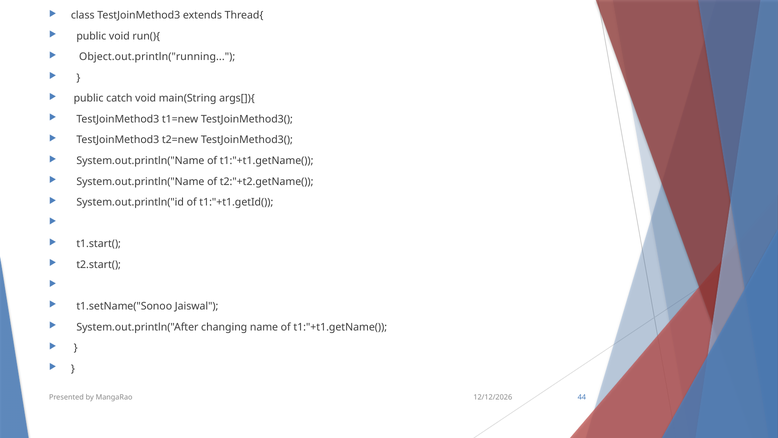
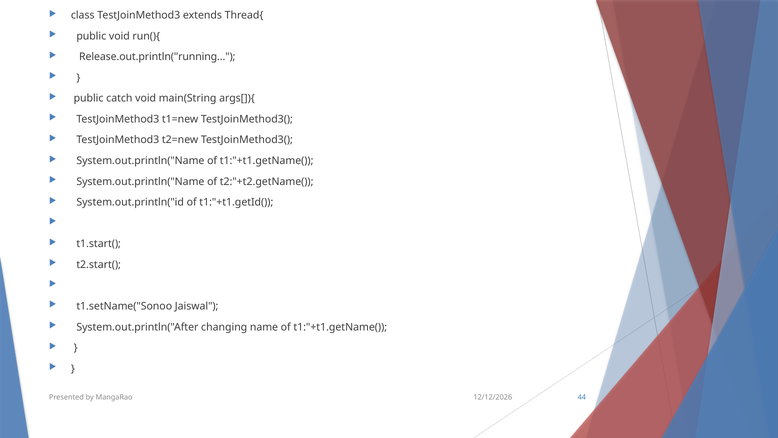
Object.out.println("running: Object.out.println("running -> Release.out.println("running (157, 57)
